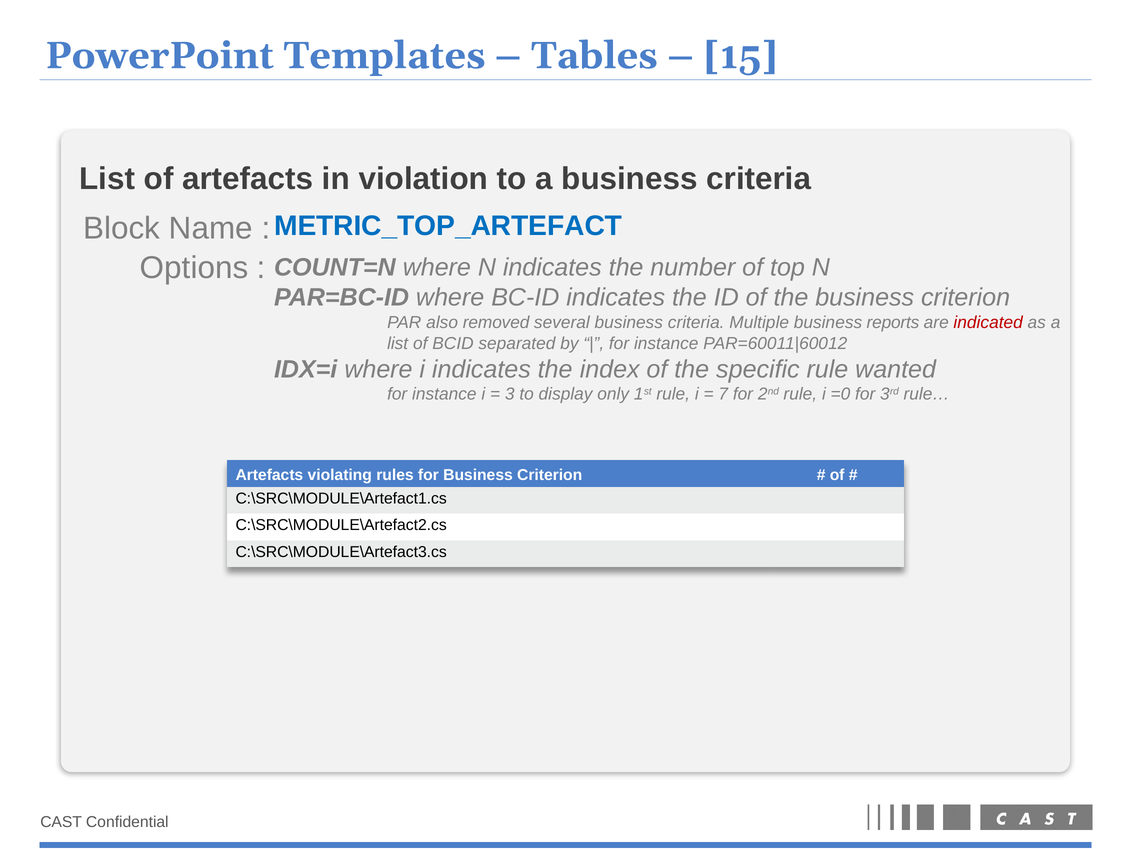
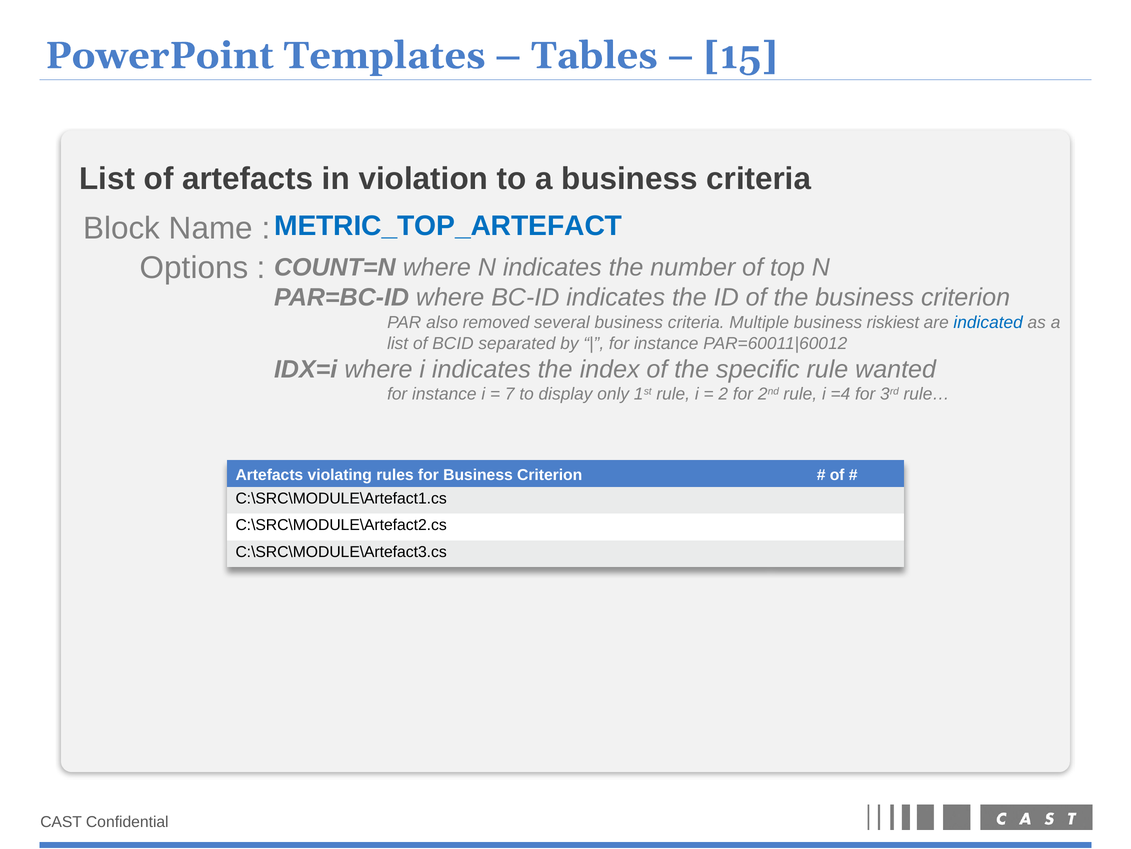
reports: reports -> riskiest (893, 322)
indicated colour: red -> blue (988, 322)
3: 3 -> 7 (510, 394)
7: 7 -> 2 (723, 394)
=0: =0 -> =4 (840, 394)
